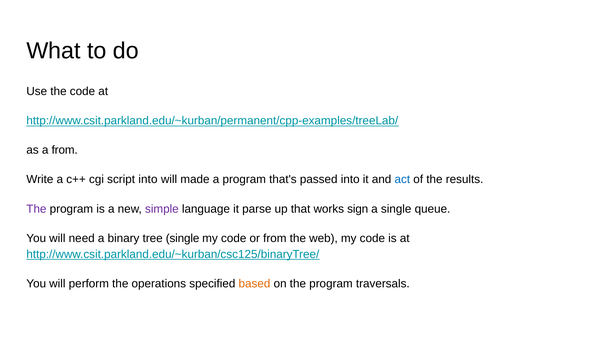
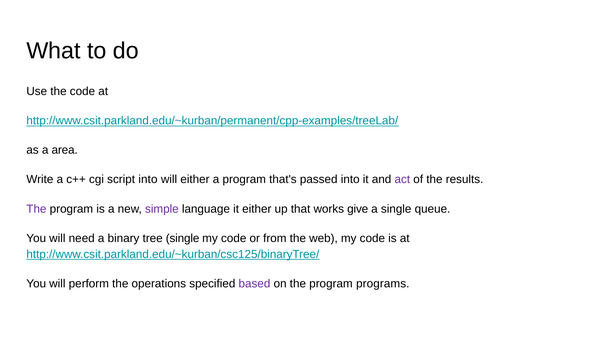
a from: from -> area (65, 150)
will made: made -> either (195, 179)
act colour: blue -> purple (402, 179)
it parse: parse -> either (257, 209)
sign: sign -> give (358, 209)
based colour: orange -> purple (254, 284)
traversals: traversals -> programs (383, 284)
